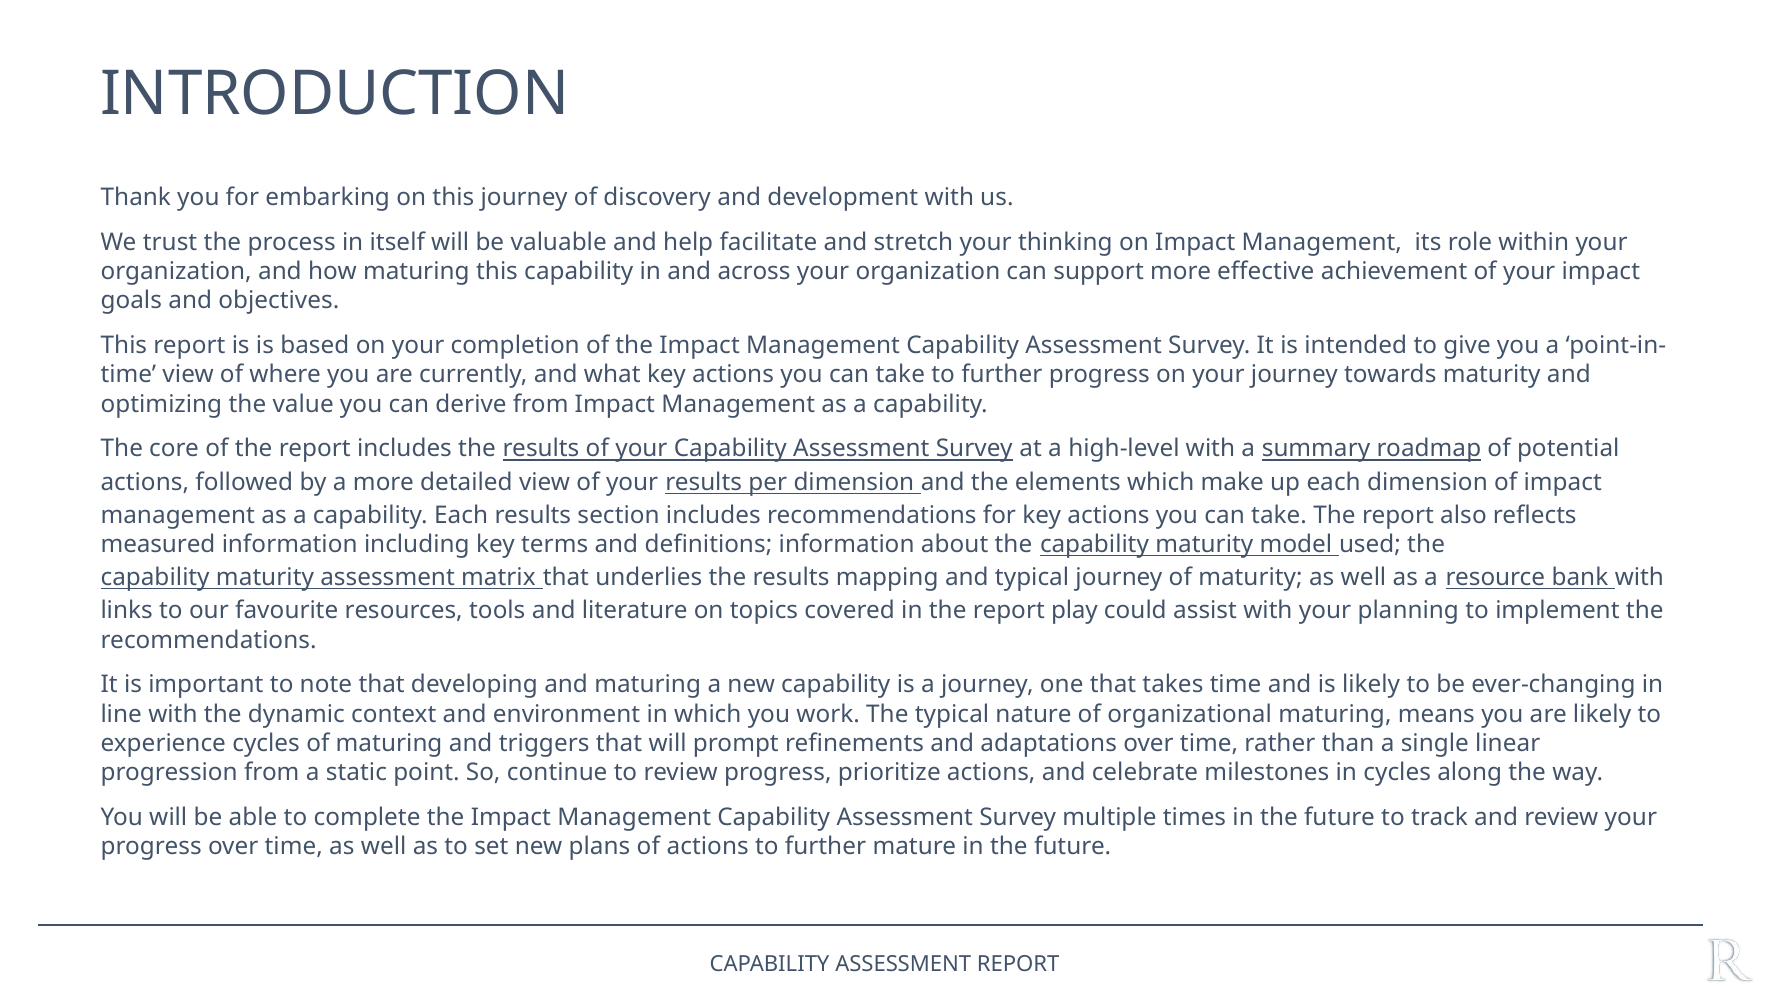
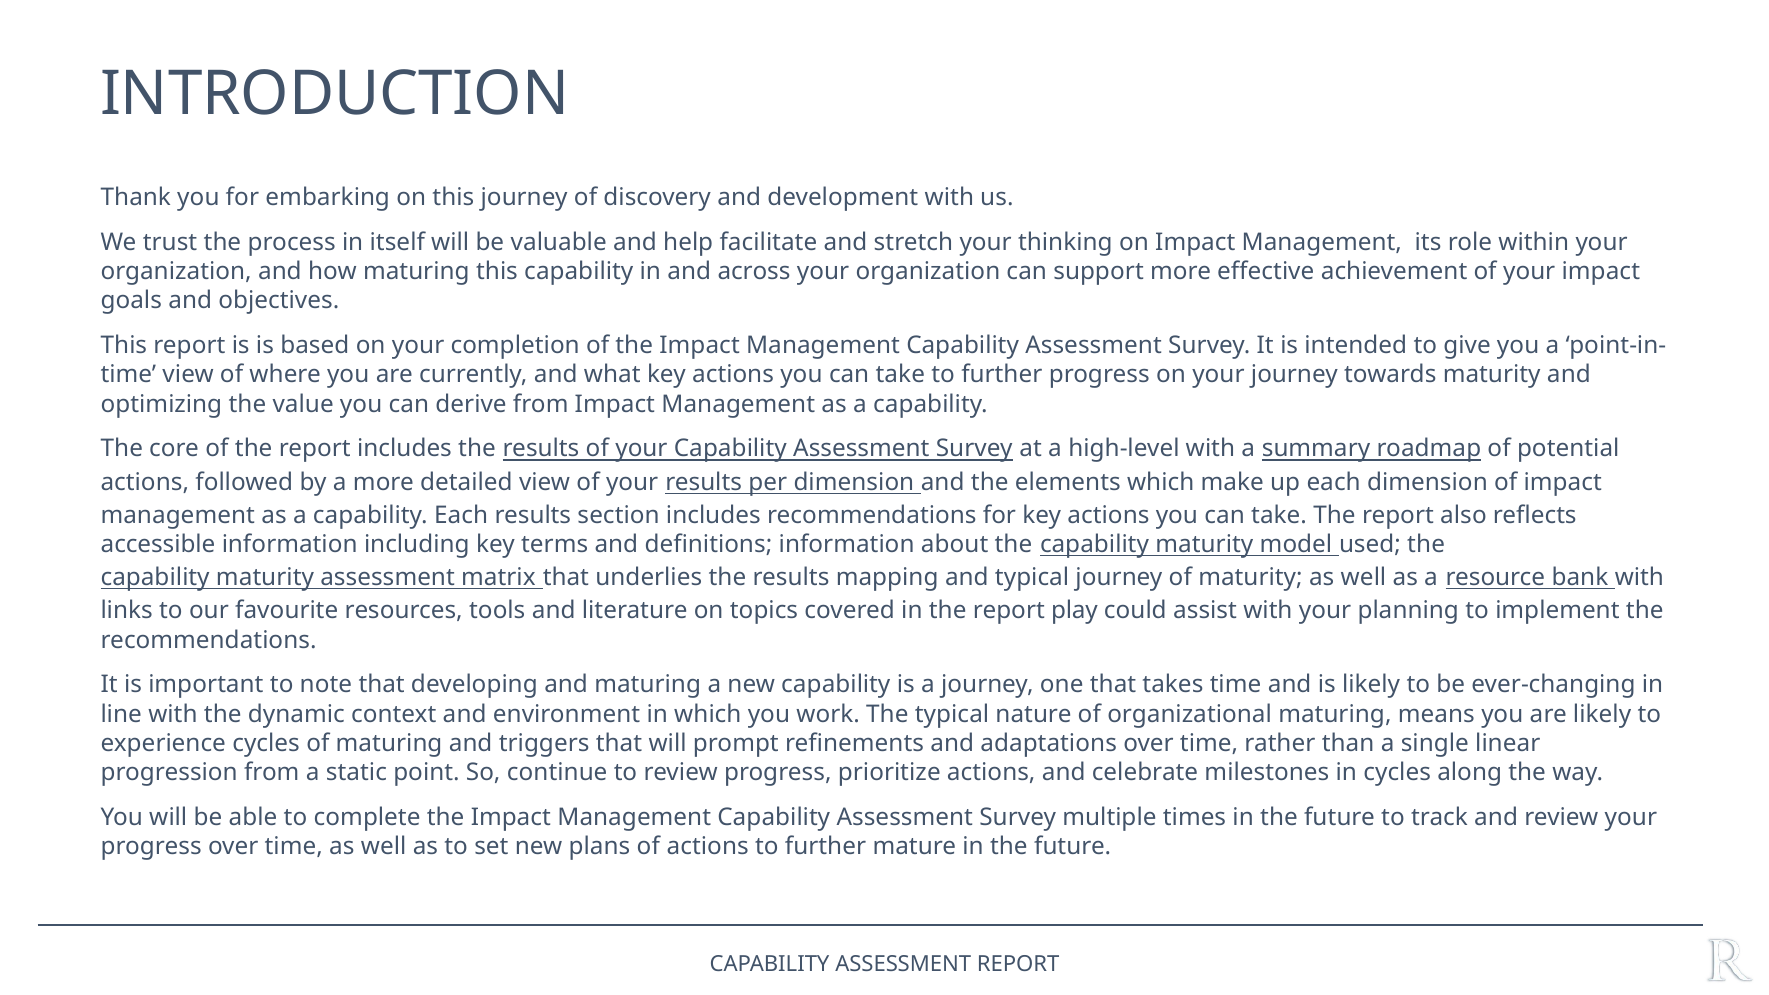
measured: measured -> accessible (158, 545)
